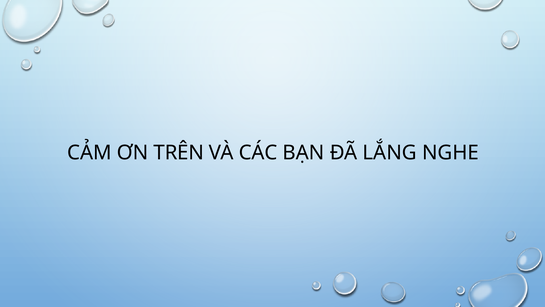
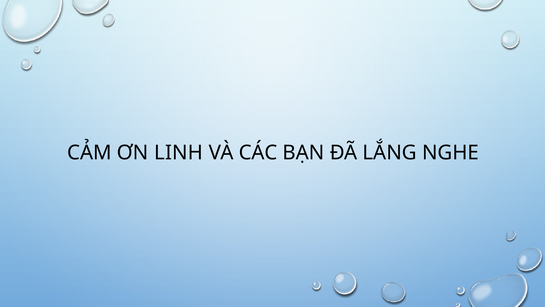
TRÊN: TRÊN -> LINH (179, 152)
